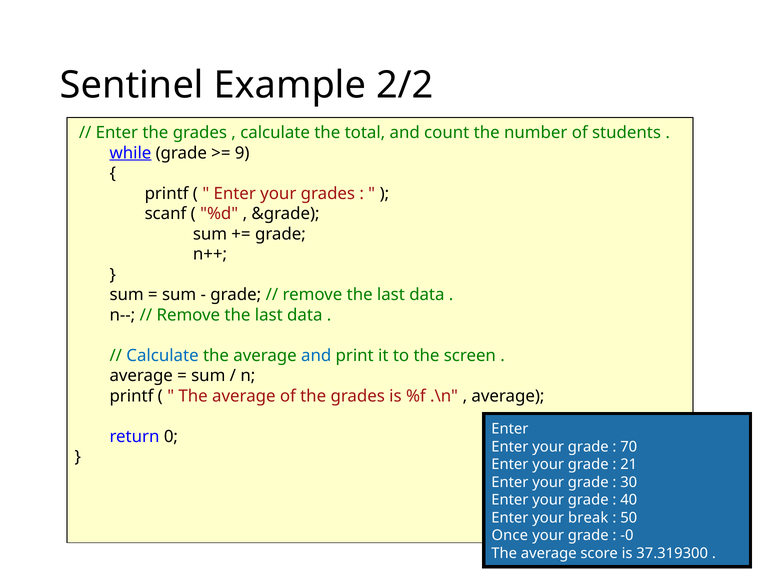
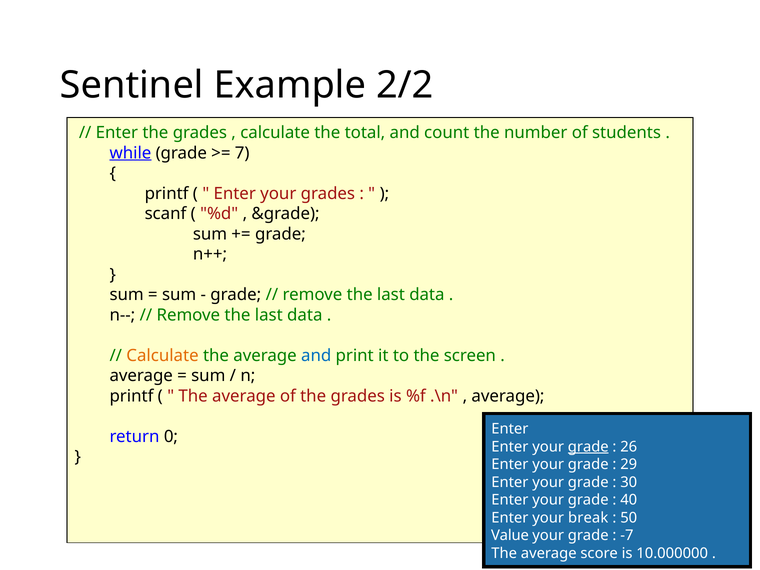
9: 9 -> 7 (242, 153)
Calculate colour: blue -> orange (163, 356)
grade underline: none -> present (588, 447)
70: 70 -> 26 (629, 447)
21: 21 -> 29 (629, 465)
Once: Once -> Value (510, 536)
-0: -0 -> -7 (627, 536)
37.319300: 37.319300 -> 10.000000 (672, 553)
